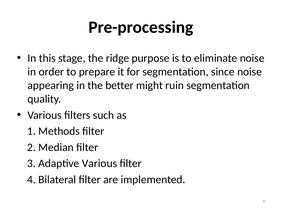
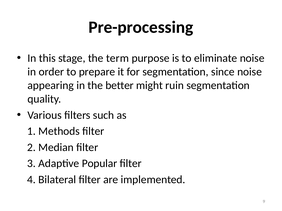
ridge: ridge -> term (117, 58)
Adaptive Various: Various -> Popular (100, 164)
